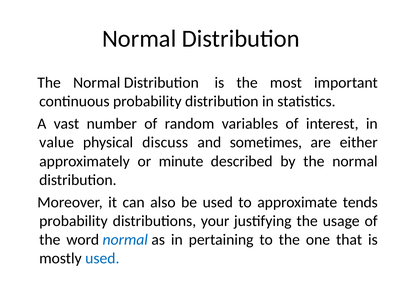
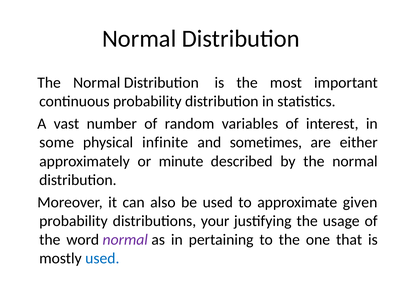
value: value -> some (57, 143)
discuss: discuss -> infinite (165, 143)
tends: tends -> given (360, 203)
normal colour: blue -> purple (125, 240)
